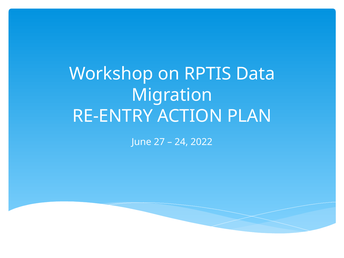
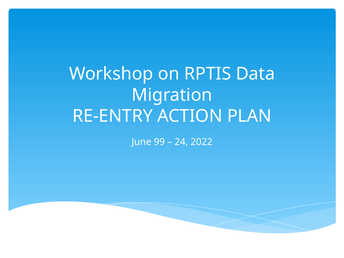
27: 27 -> 99 (159, 142)
